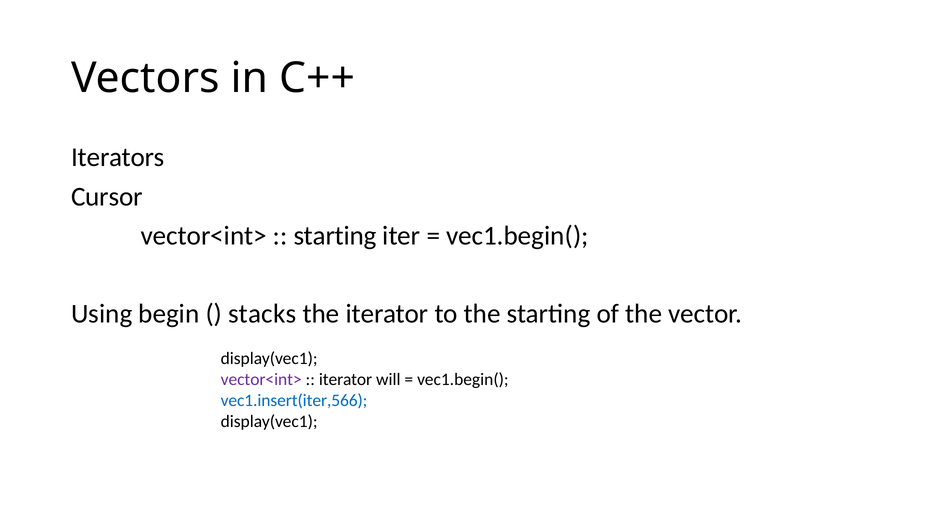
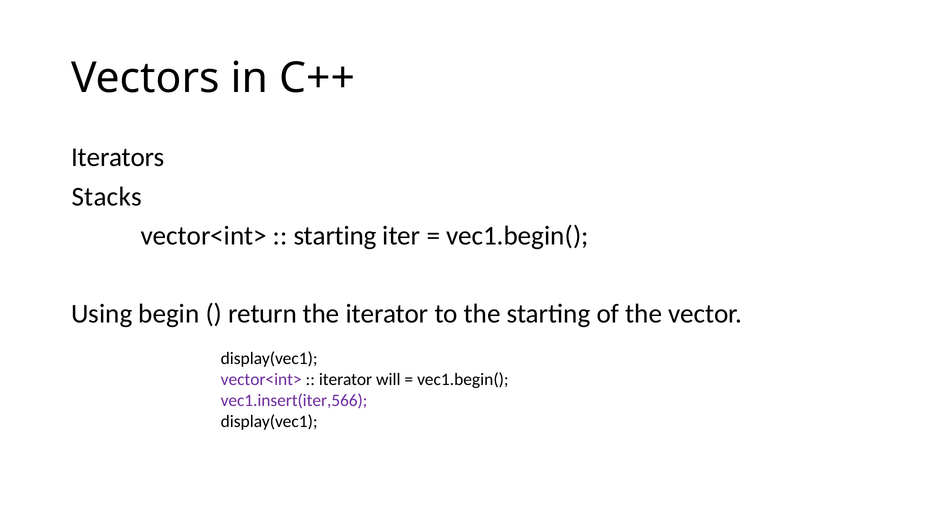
Cursor: Cursor -> Stacks (107, 197)
stacks: stacks -> return (262, 314)
vec1.insert(iter,566 colour: blue -> purple (294, 401)
